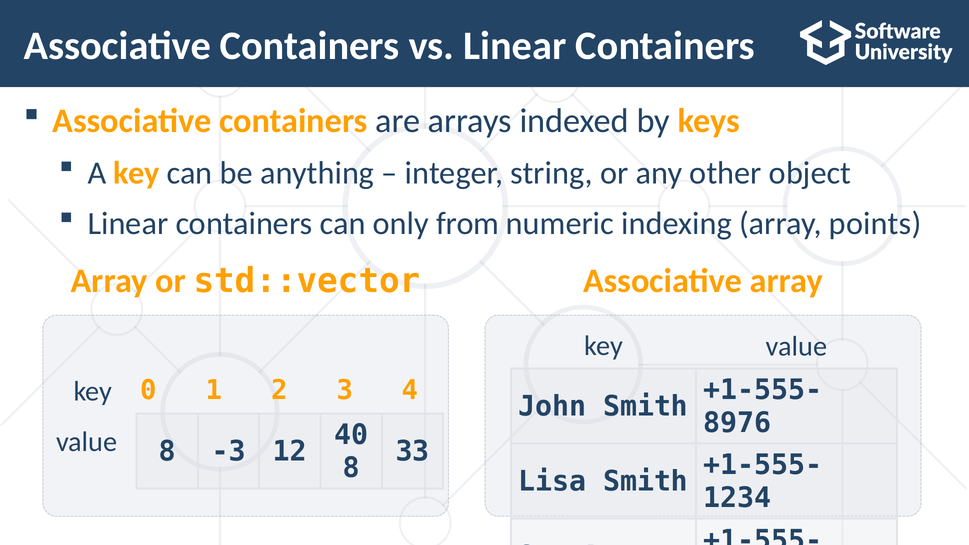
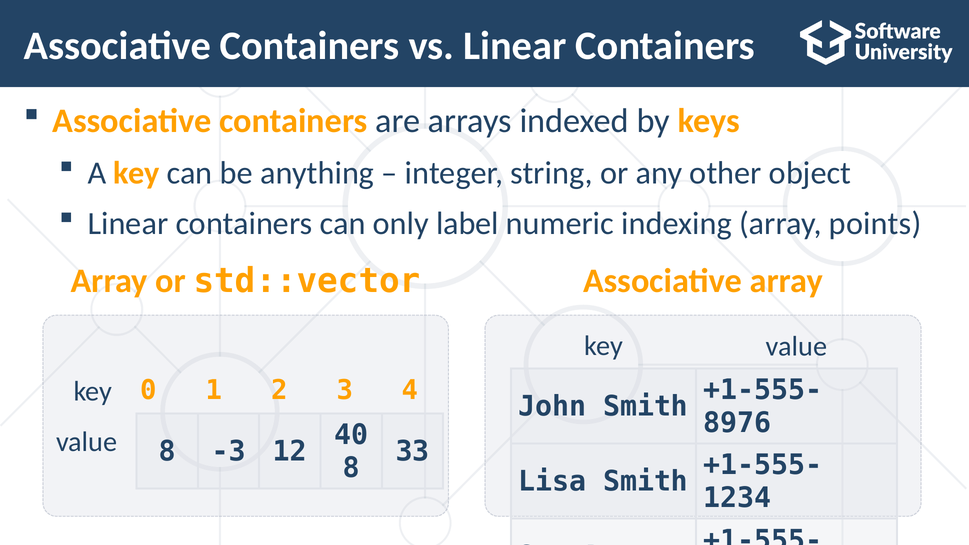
from: from -> label (467, 224)
